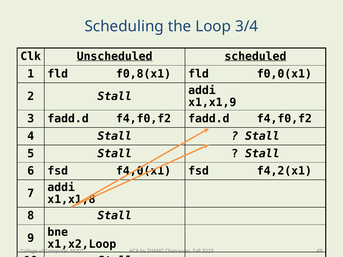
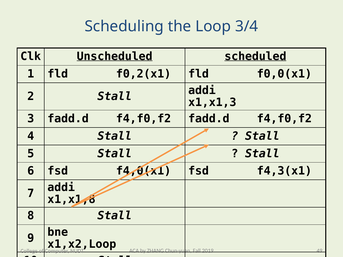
f0,8(x1: f0,8(x1 -> f0,2(x1 (144, 74)
x1,x1,9: x1,x1,9 -> x1,x1,3 (212, 102)
f4,2(x1: f4,2(x1 -> f4,3(x1 (284, 171)
